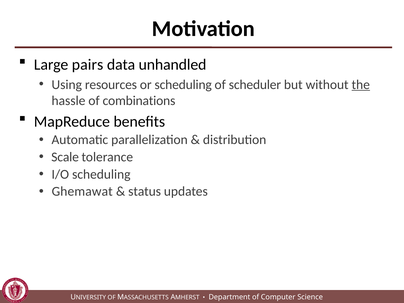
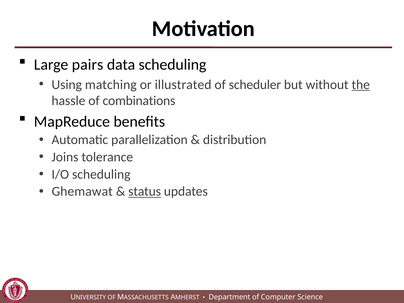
data unhandled: unhandled -> scheduling (173, 65)
resources: resources -> matching (111, 85)
or scheduling: scheduling -> illustrated (183, 85)
Scale: Scale -> Joins (65, 157)
status underline: none -> present (145, 191)
